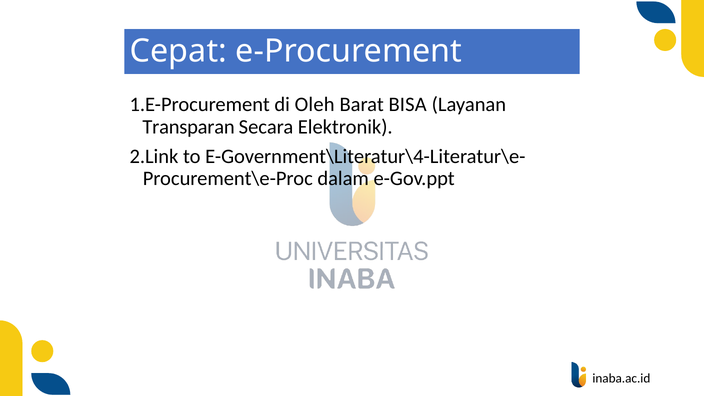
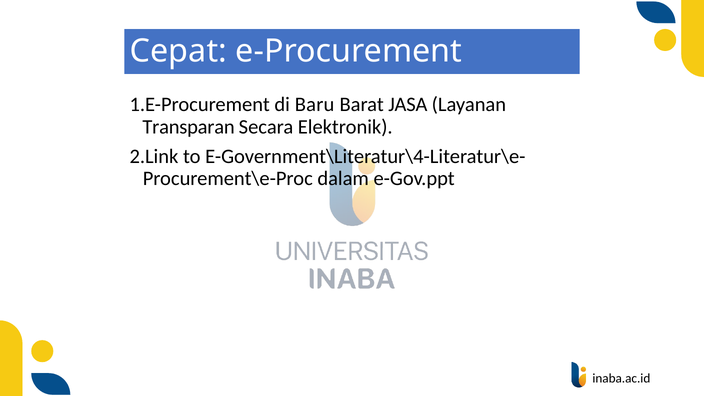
Oleh: Oleh -> Baru (315, 105)
BISA: BISA -> JASA (408, 105)
